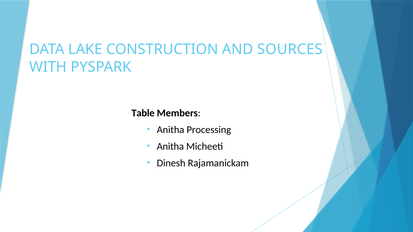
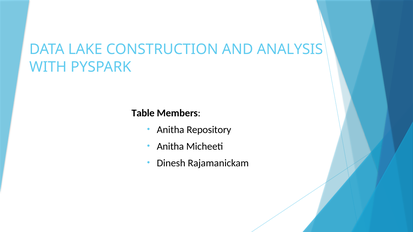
SOURCES: SOURCES -> ANALYSIS (290, 49)
Processing: Processing -> Repository (209, 130)
